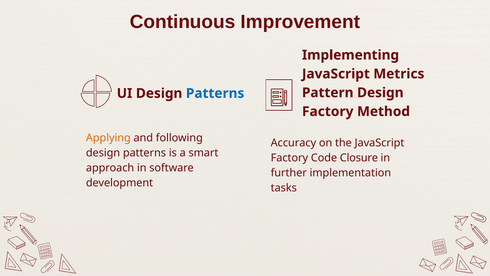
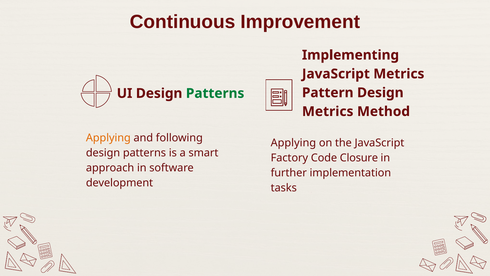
Patterns colour: blue -> green (215, 93)
Factory: Factory -> Metrics (328, 111)
Accuracy: Accuracy -> Applying (293, 143)
